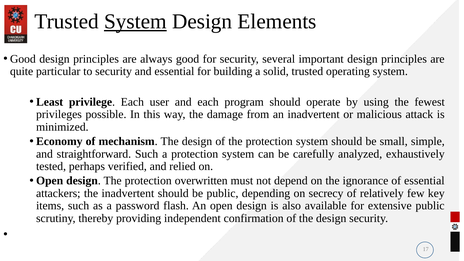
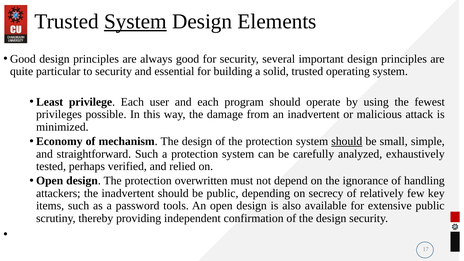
should underline: none -> present (347, 141)
of essential: essential -> handling (424, 181)
flash: flash -> tools (176, 206)
